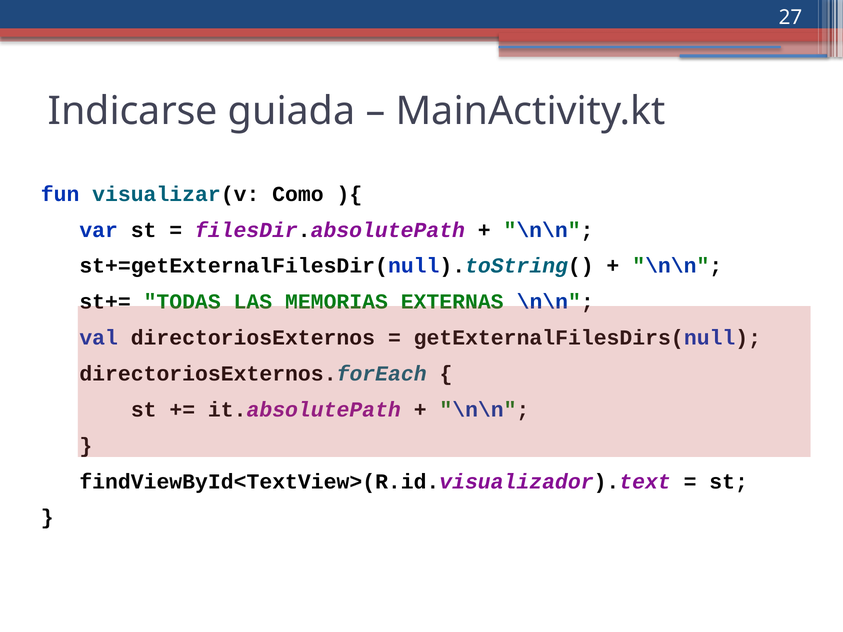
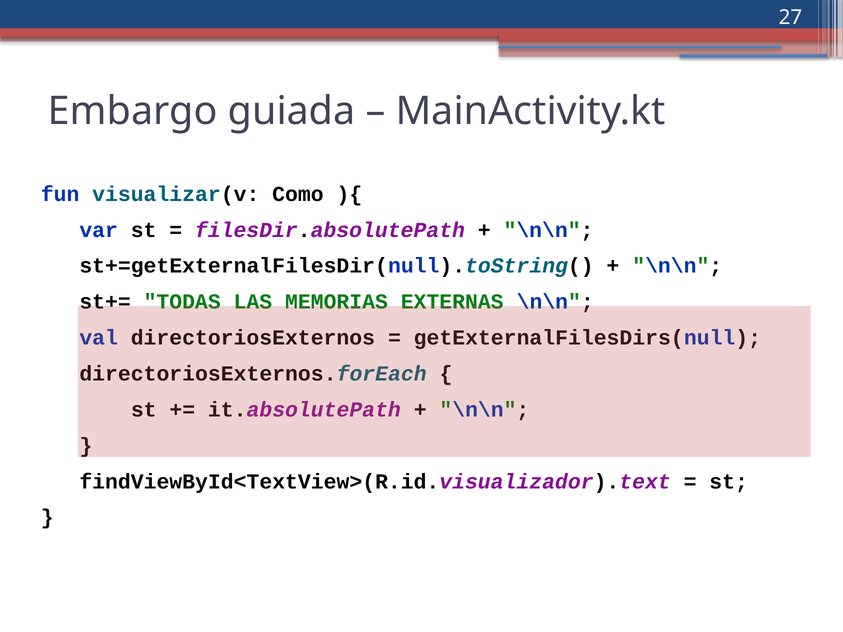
Indicarse: Indicarse -> Embargo (133, 111)
